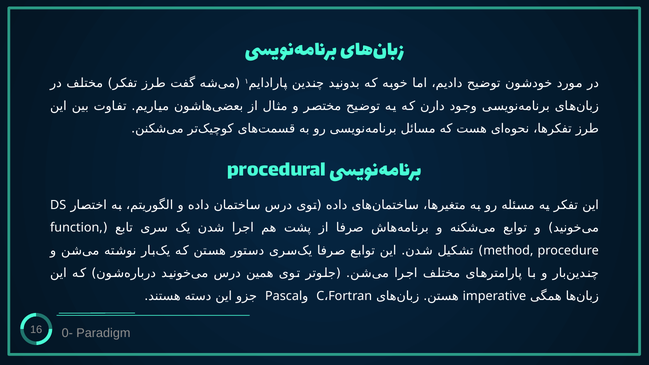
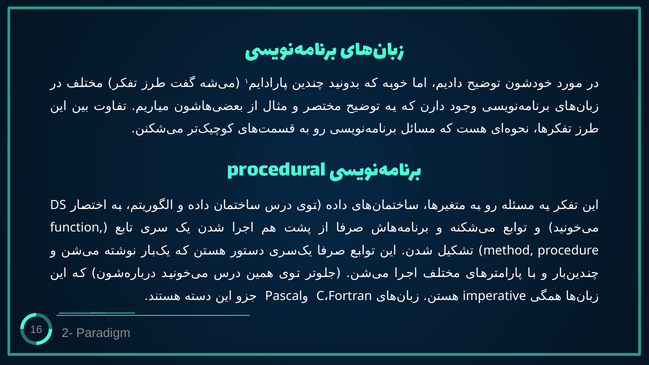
0-: 0- -> 2- (67, 333)
